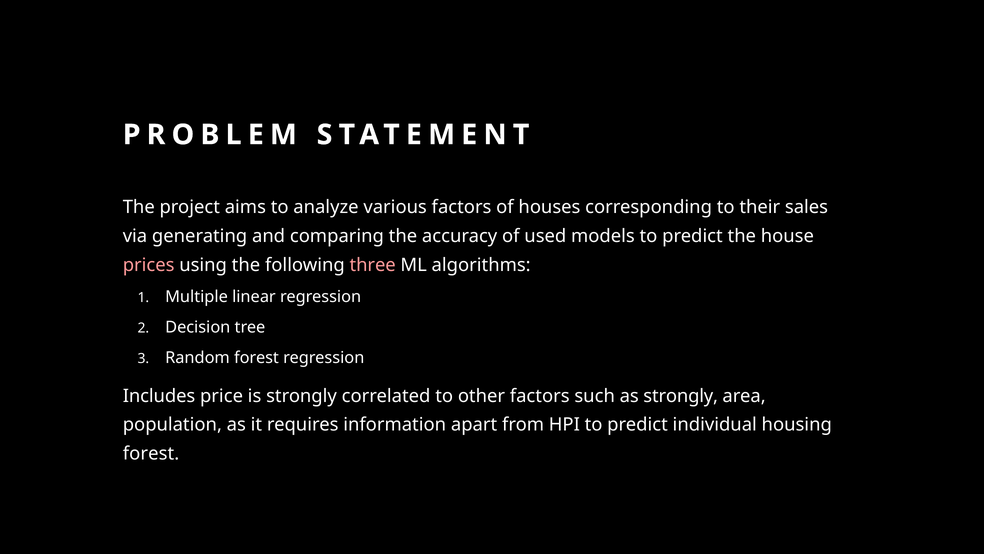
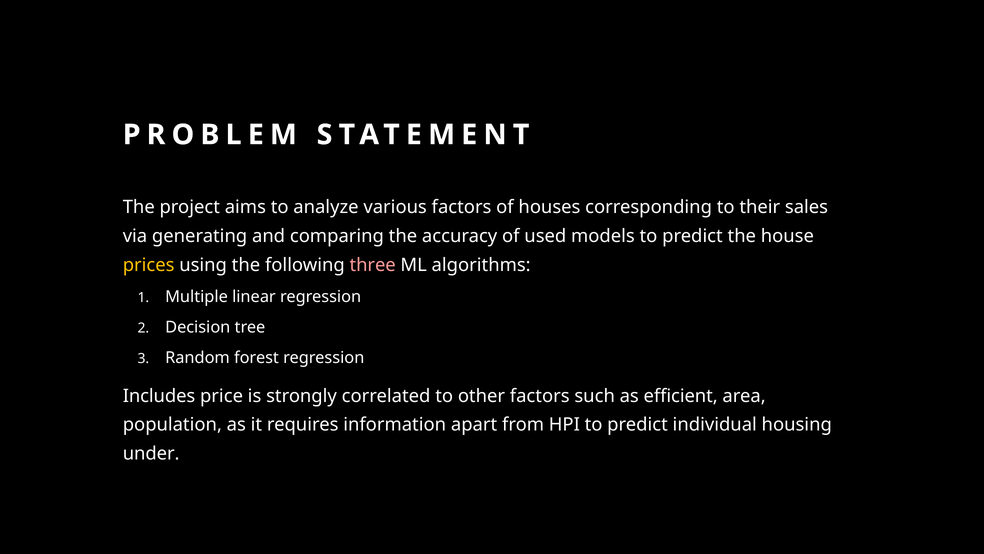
prices colour: pink -> yellow (149, 265)
as strongly: strongly -> efficient (681, 396)
forest: forest -> under (151, 453)
